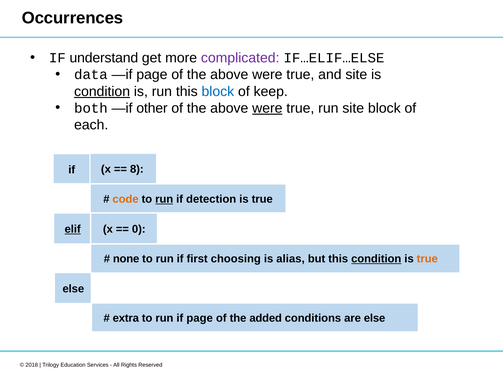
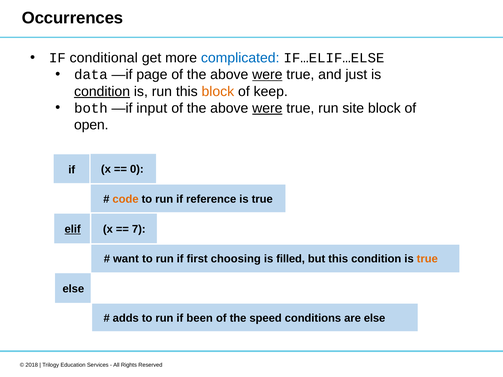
understand: understand -> conditional (104, 58)
complicated colour: purple -> blue (240, 58)
were underline: none -> present (267, 75)
and site: site -> just (356, 75)
block colour: blue -> orange (218, 91)
other: other -> input (152, 108)
each: each -> open (91, 125)
8: 8 -> 0 (137, 169)
run underline: present -> none (164, 199)
detection: detection -> reference (211, 199)
0: 0 -> 7 (139, 229)
none: none -> want (126, 259)
alias: alias -> filled (291, 259)
condition underline: present -> none (376, 259)
extra: extra -> adds (126, 318)
if page: page -> been (200, 318)
added: added -> speed (266, 318)
